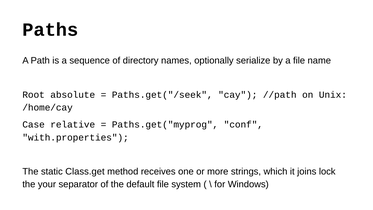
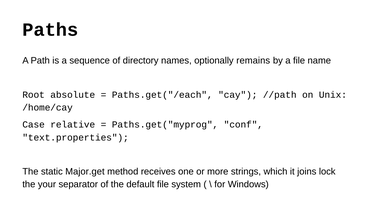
serialize: serialize -> remains (253, 61)
Paths.get("/seek: Paths.get("/seek -> Paths.get("/each (162, 95)
with.properties: with.properties -> text.properties (76, 137)
Class.get: Class.get -> Major.get (85, 171)
